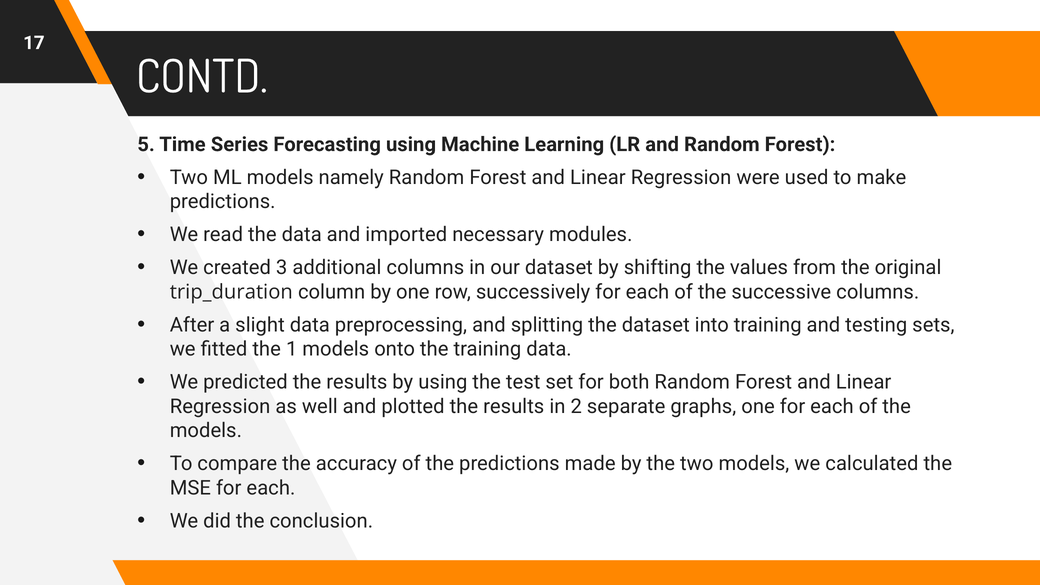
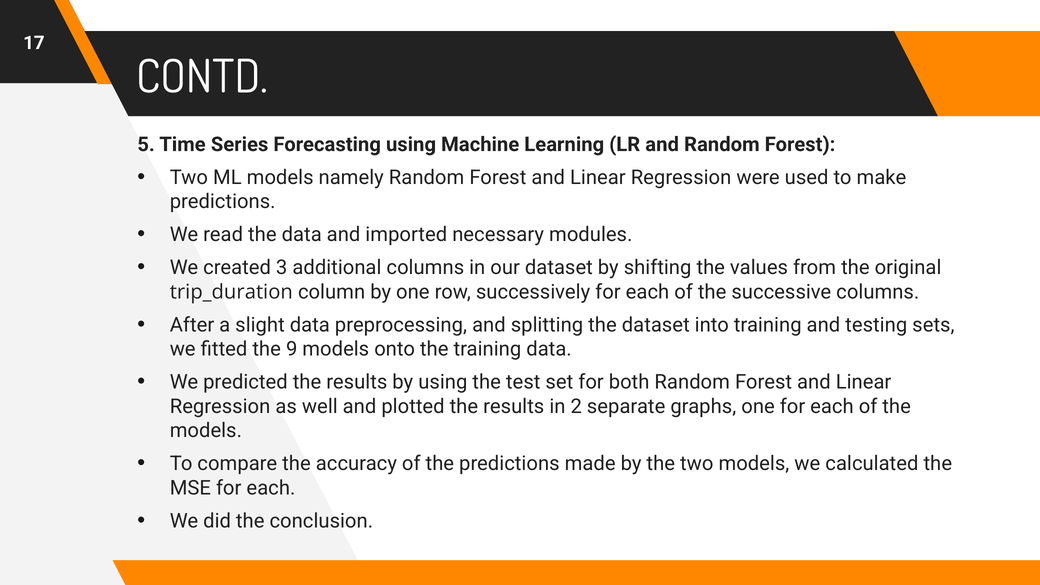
1: 1 -> 9 (292, 349)
